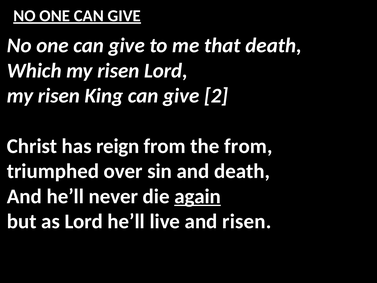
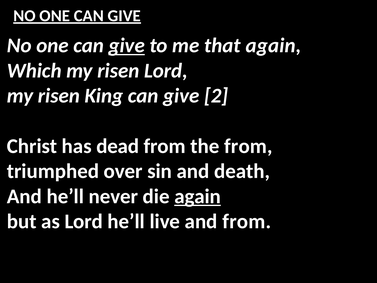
give underline: none -> present (127, 45)
that death: death -> again (273, 45)
reign: reign -> dead (118, 146)
and risen: risen -> from (247, 221)
